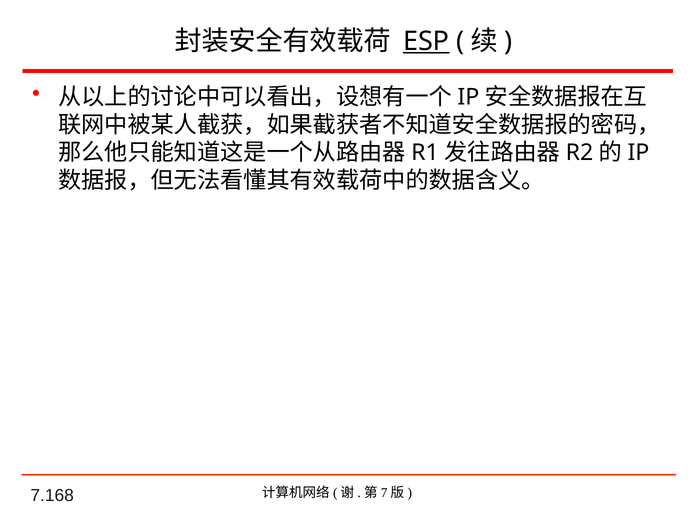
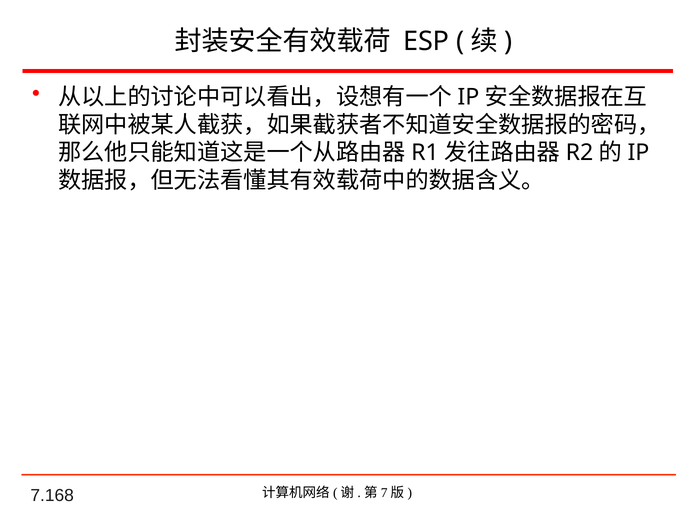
ESP underline: present -> none (426, 41)
